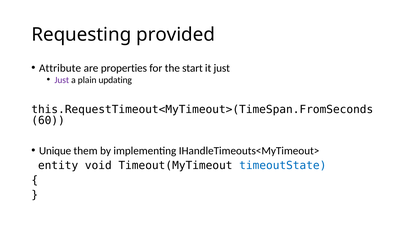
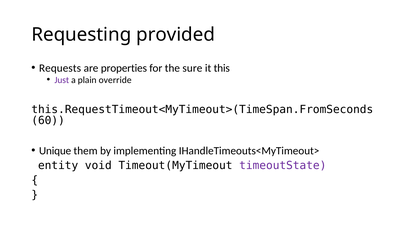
Attribute: Attribute -> Requests (60, 68)
start: start -> sure (192, 68)
it just: just -> this (222, 68)
updating: updating -> override (115, 80)
timeoutState colour: blue -> purple (283, 166)
